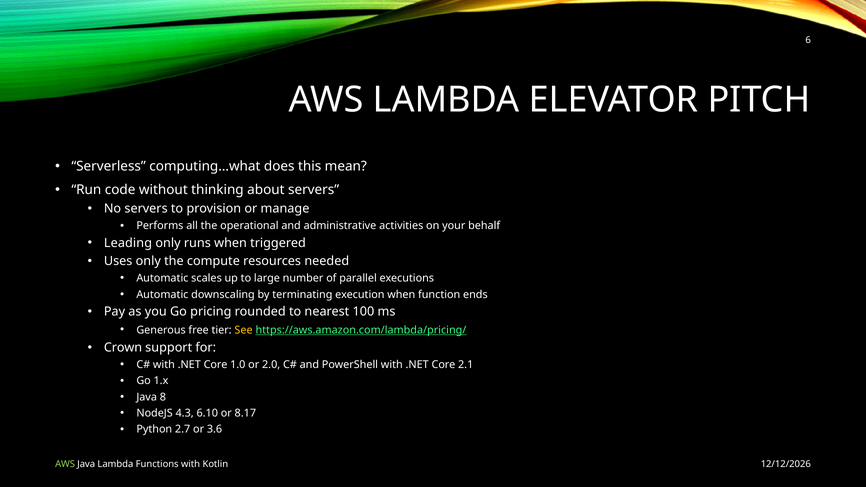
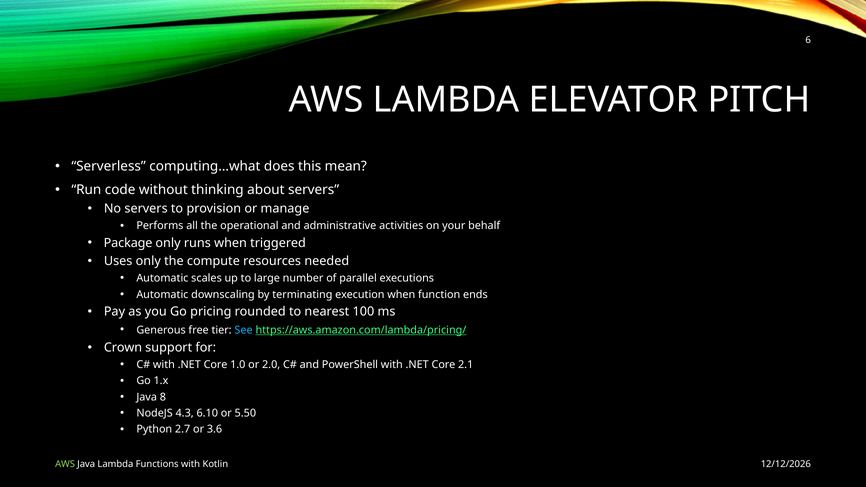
Leading: Leading -> Package (128, 243)
See colour: yellow -> light blue (244, 330)
8.17: 8.17 -> 5.50 (245, 413)
